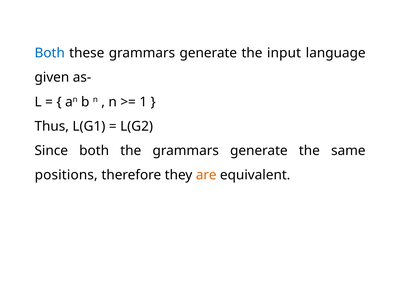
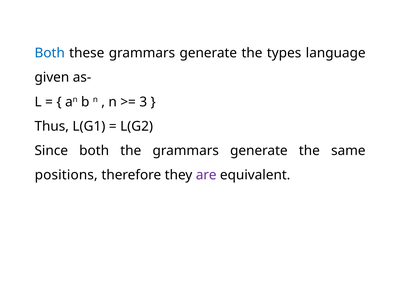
input: input -> types (284, 53)
1: 1 -> 3 (143, 102)
are colour: orange -> purple (206, 175)
